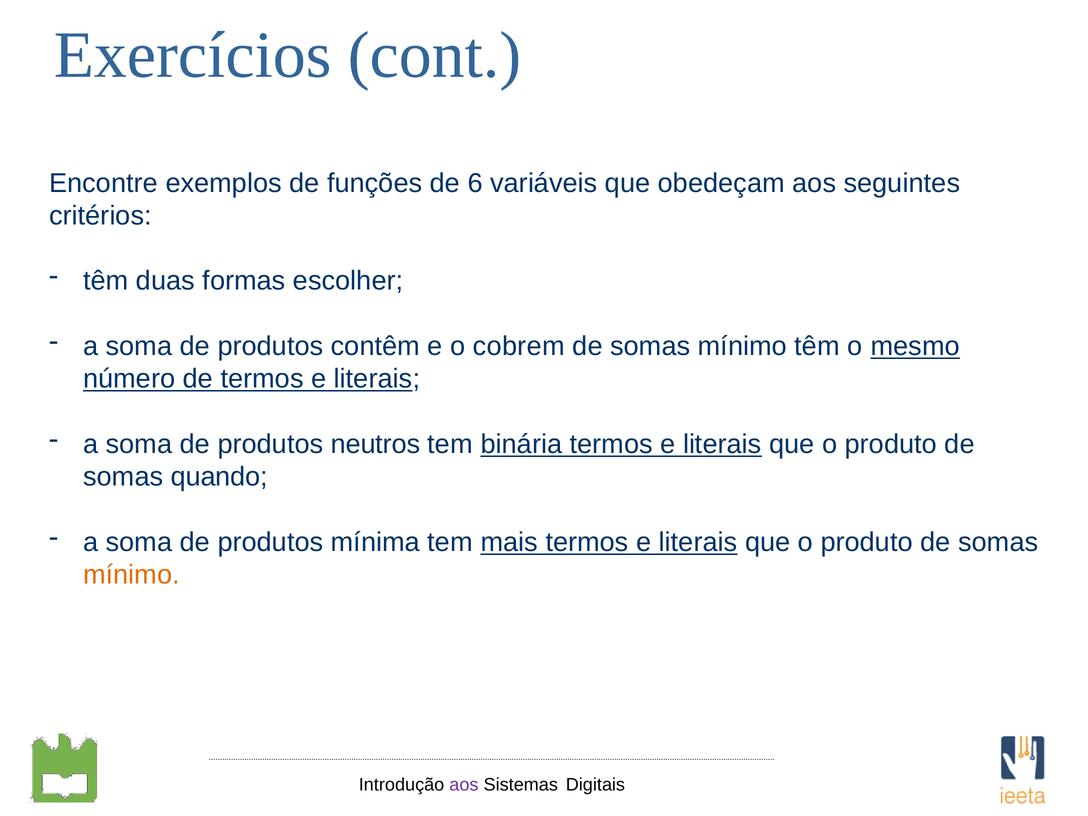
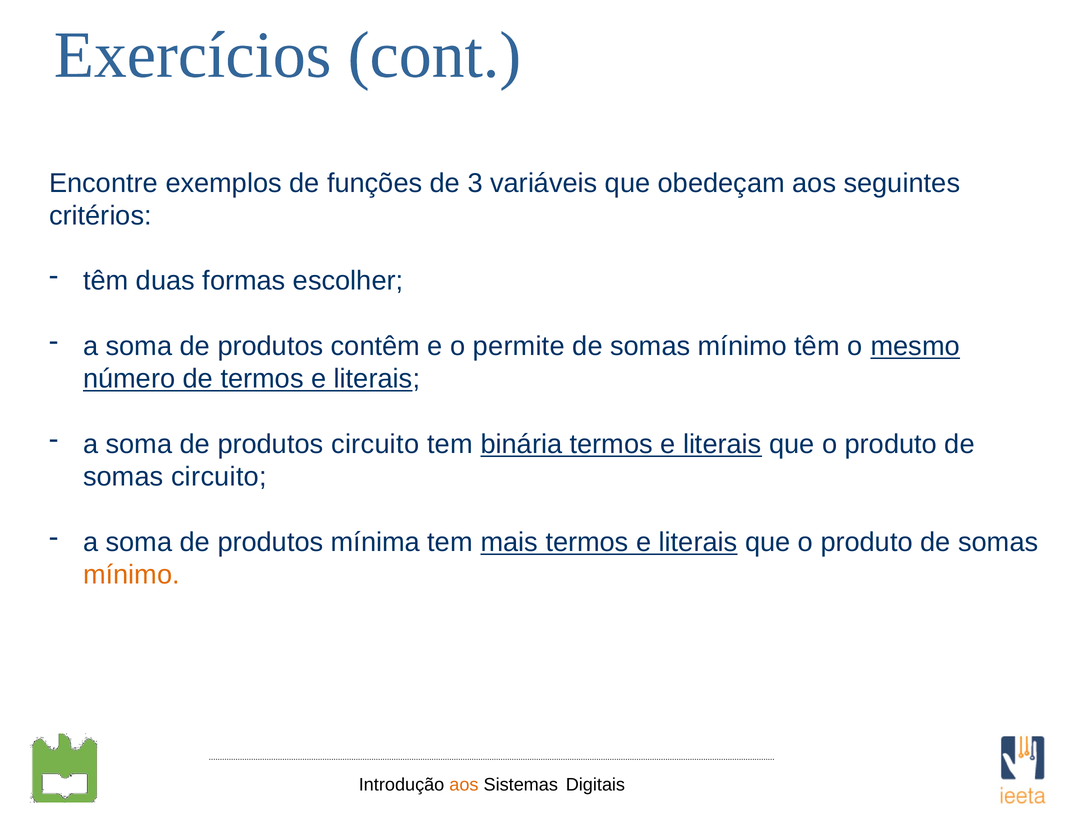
6: 6 -> 3 (475, 183)
cobrem: cobrem -> permite (519, 346)
produtos neutros: neutros -> circuito (375, 444)
somas quando: quando -> circuito (219, 477)
aos colour: purple -> orange (464, 785)
